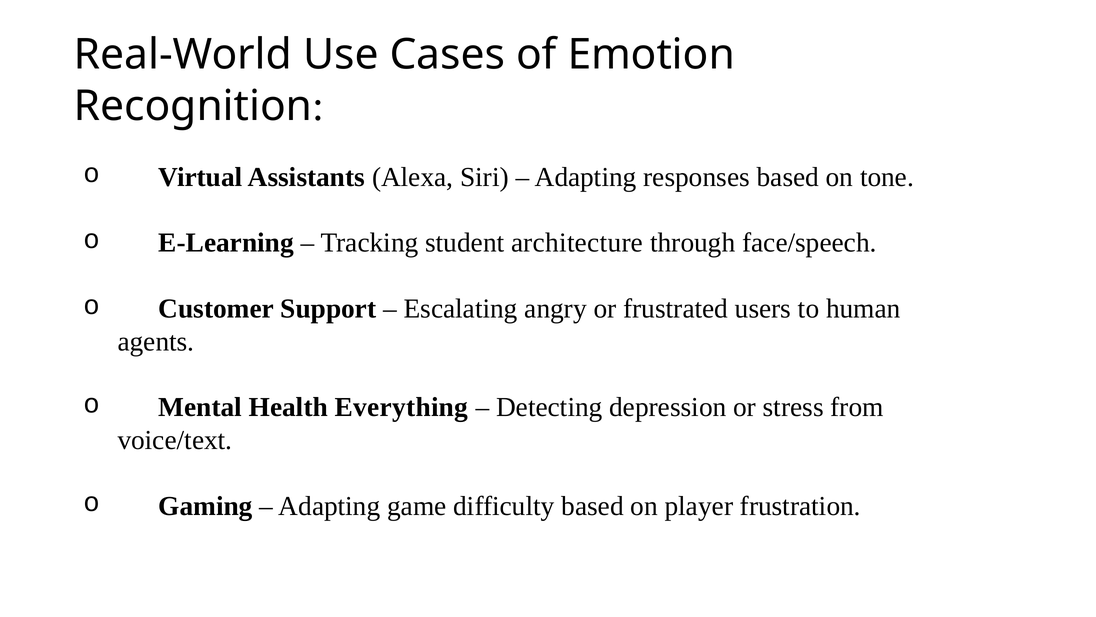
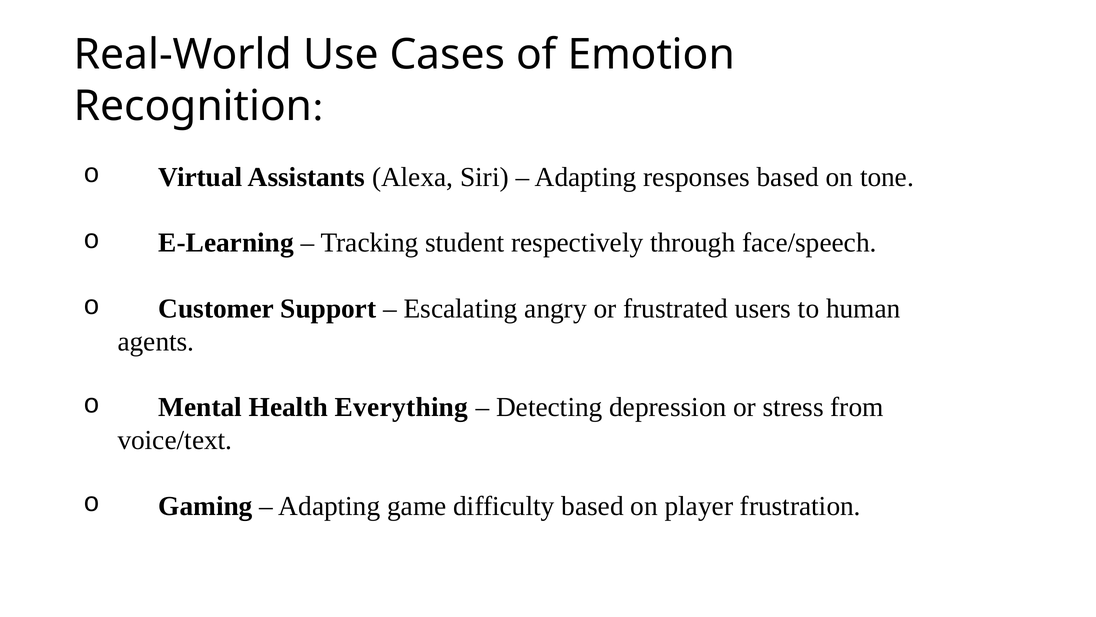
architecture: architecture -> respectively (577, 243)
